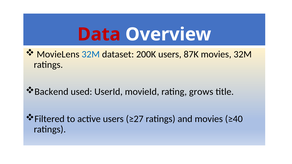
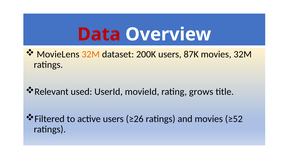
32M colour: blue -> orange (91, 54)
Backend: Backend -> Relevant (52, 92)
≥27: ≥27 -> ≥26 (135, 119)
≥40: ≥40 -> ≥52 (234, 119)
